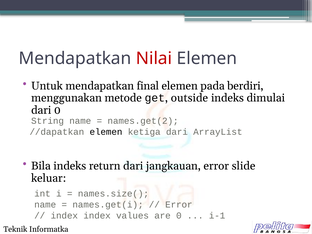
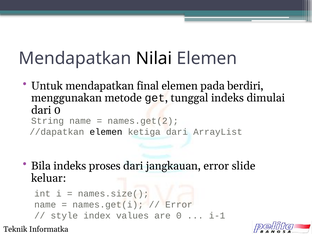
Nilai colour: red -> black (154, 58)
outside: outside -> tunggal (189, 98)
return: return -> proses (105, 166)
index: index -> style (64, 216)
